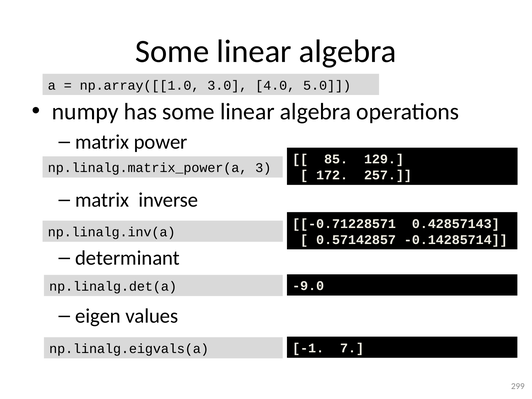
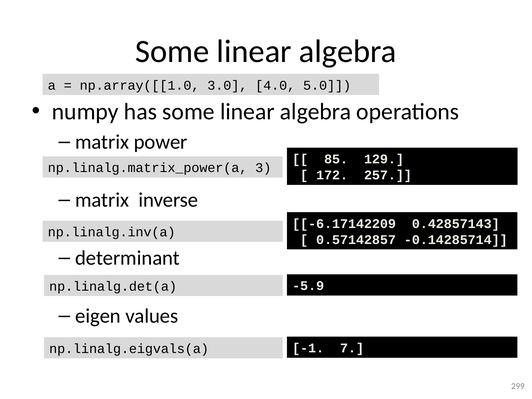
-0.71228571: -0.71228571 -> -6.17142209 (344, 224)
-9.0: -9.0 -> -5.9 (308, 286)
